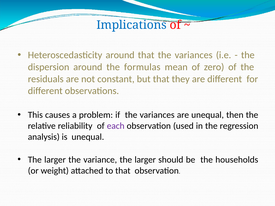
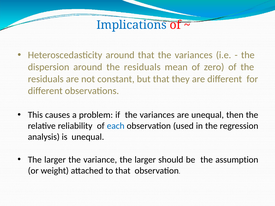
around the formulas: formulas -> residuals (142, 67)
each colour: purple -> blue (116, 126)
households: households -> assumption (237, 160)
